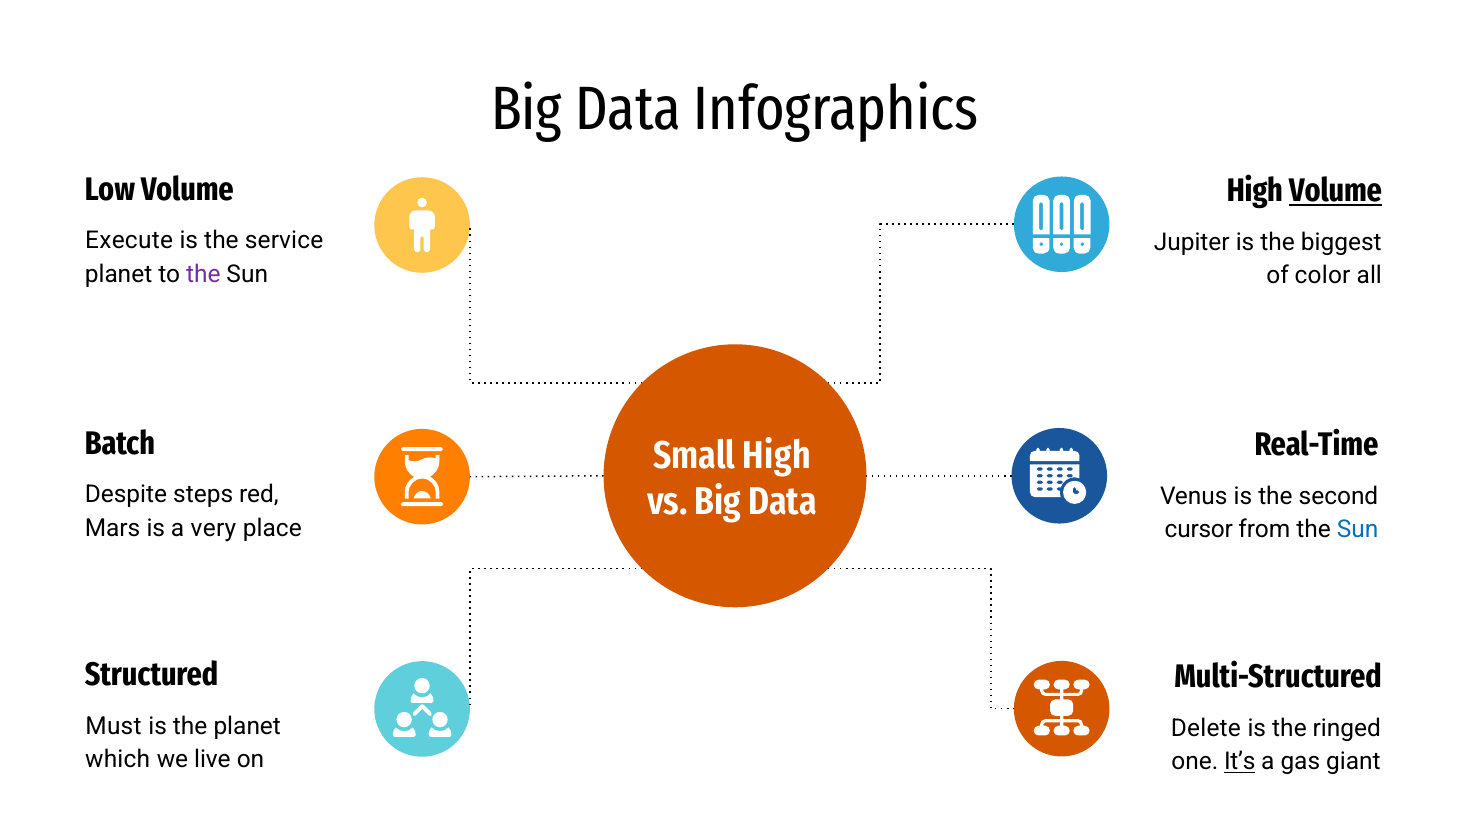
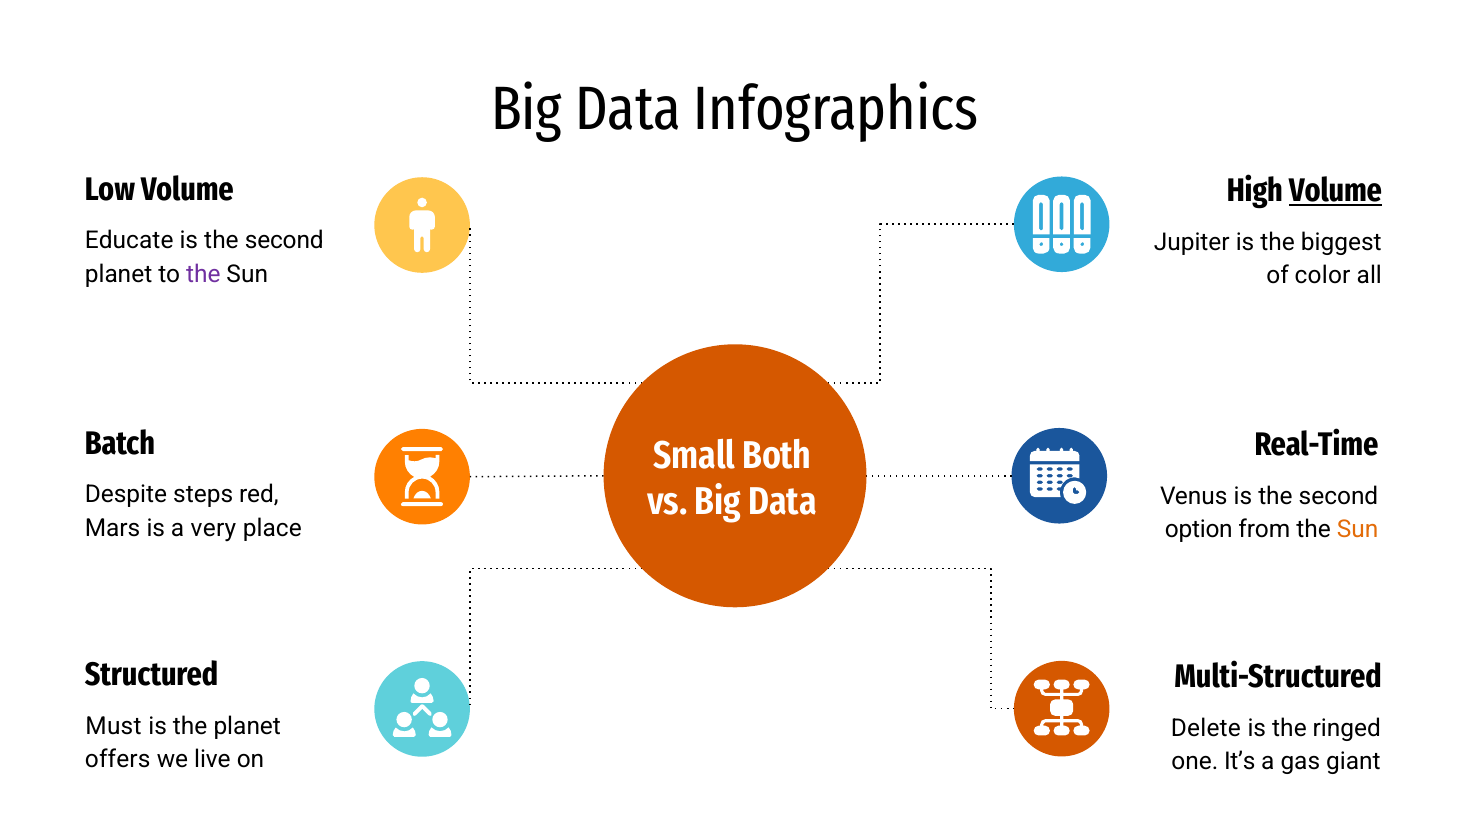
Execute: Execute -> Educate (129, 241)
service: service -> second (284, 241)
Small High: High -> Both (777, 455)
cursor: cursor -> option (1199, 530)
Sun colour: blue -> orange (1358, 530)
which: which -> offers (118, 760)
It’s underline: present -> none (1240, 762)
